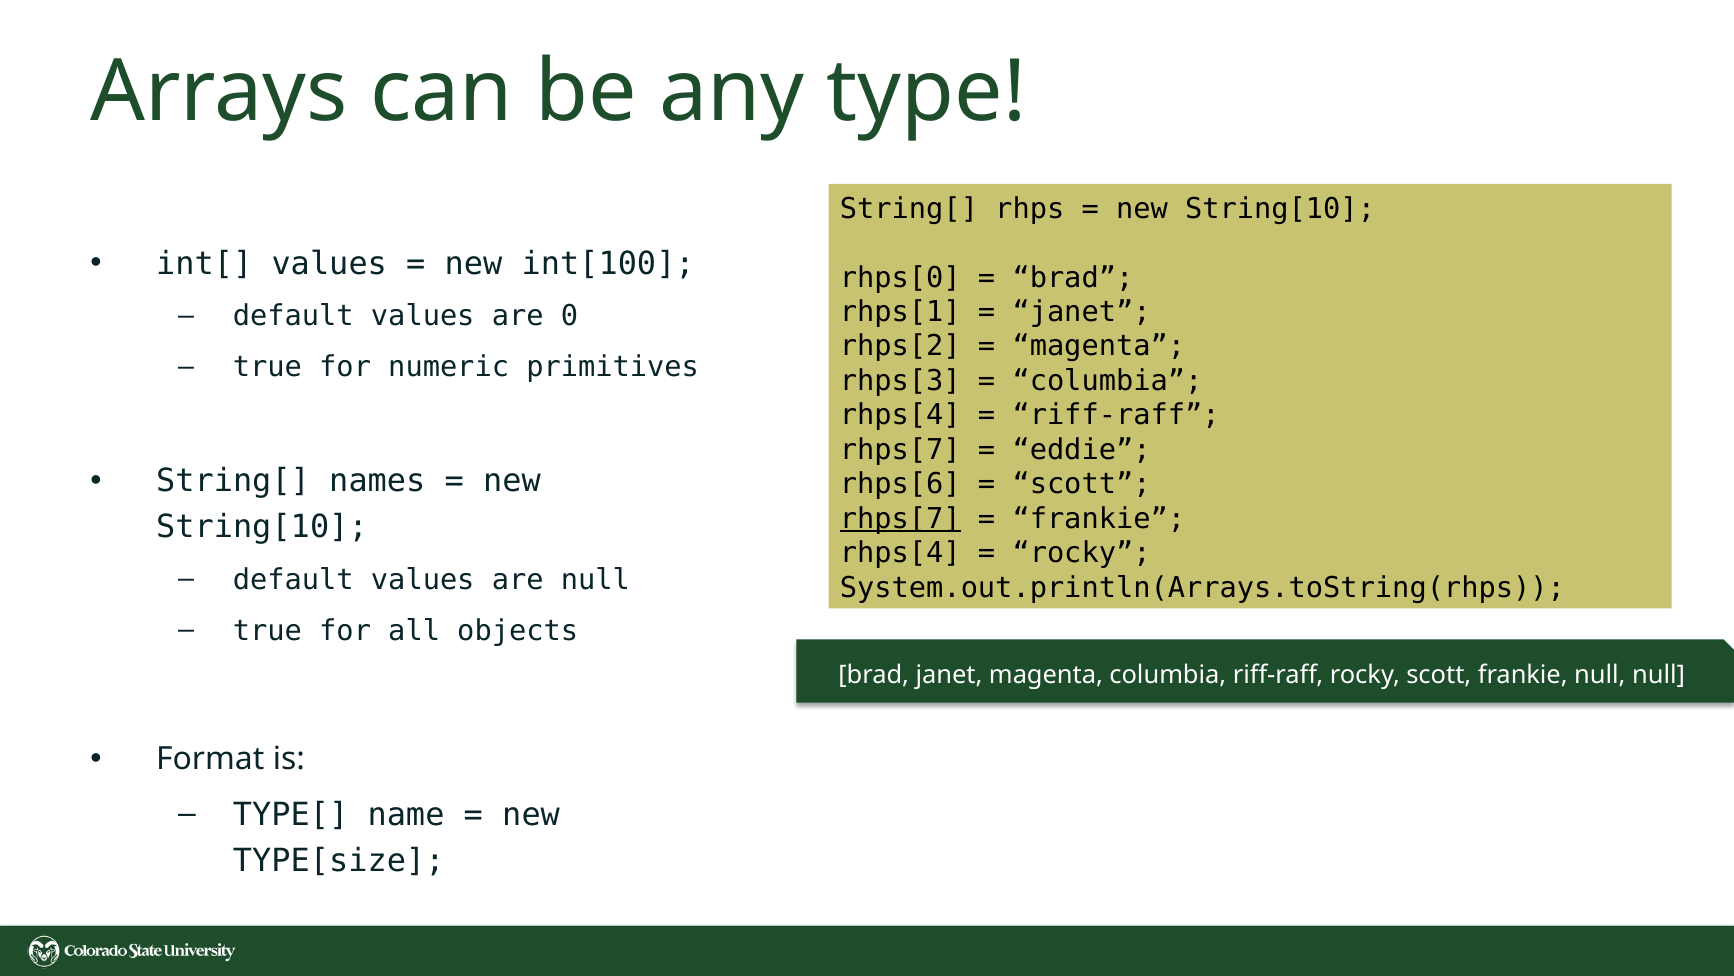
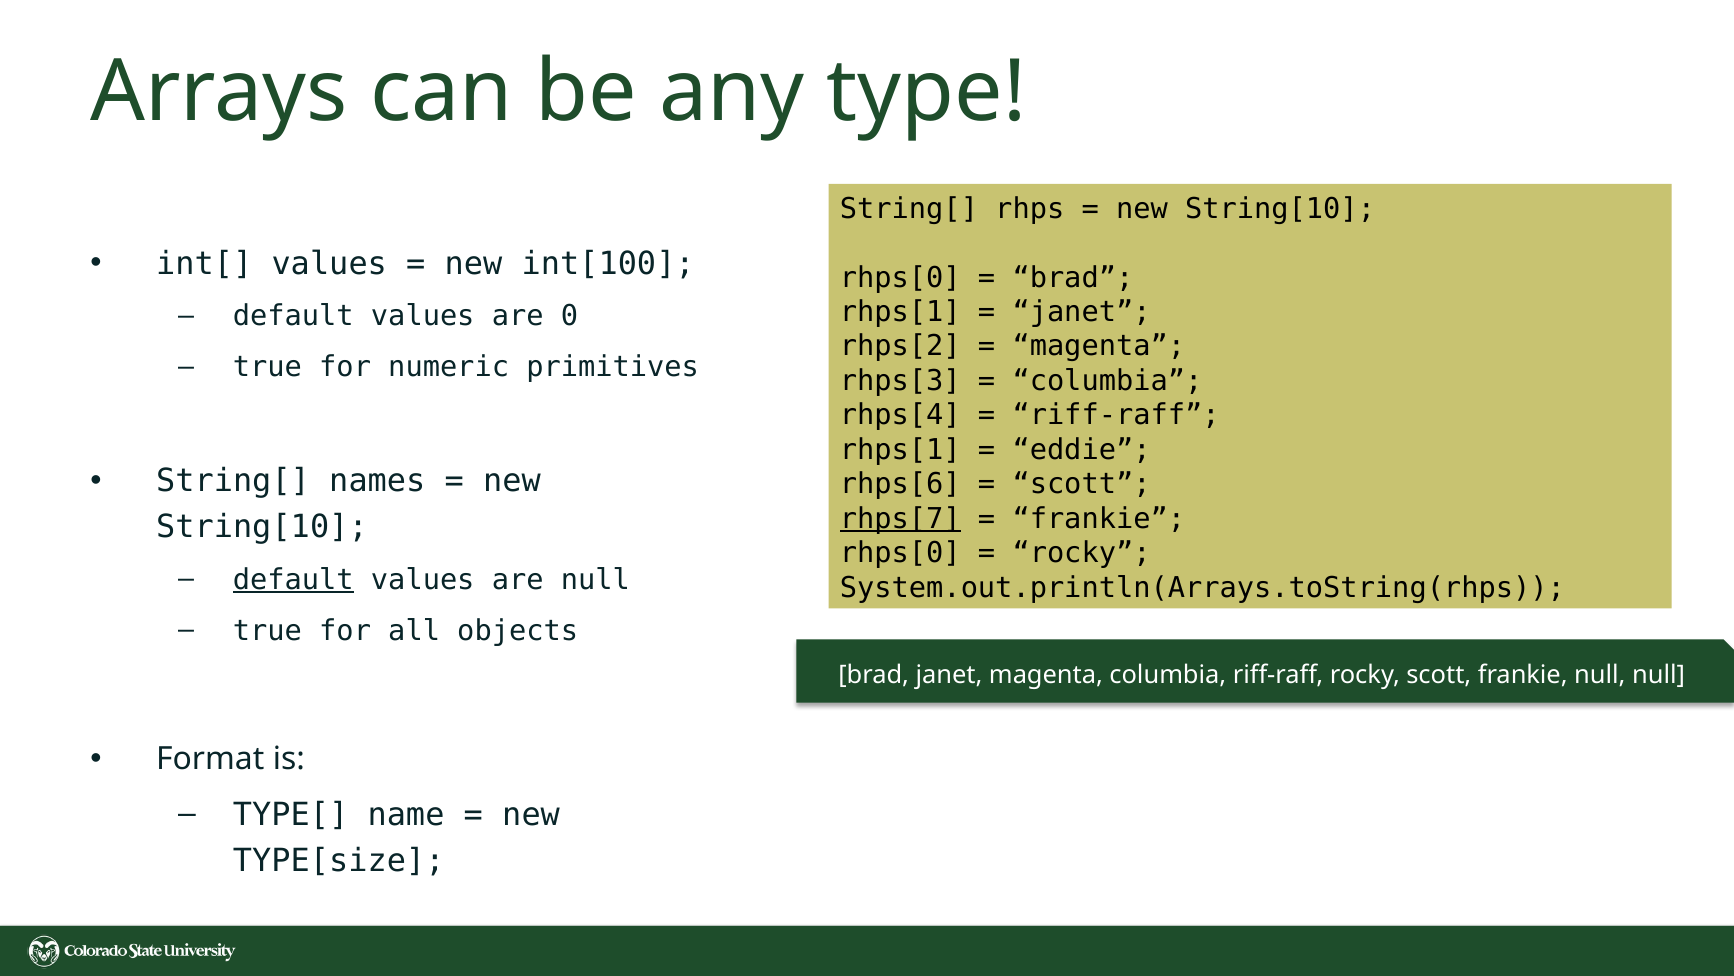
rhps[7: rhps[7 -> rhps[1 (900, 449)
rhps[4: rhps[4 -> rhps[0 (900, 553)
default underline: none -> present (293, 580)
